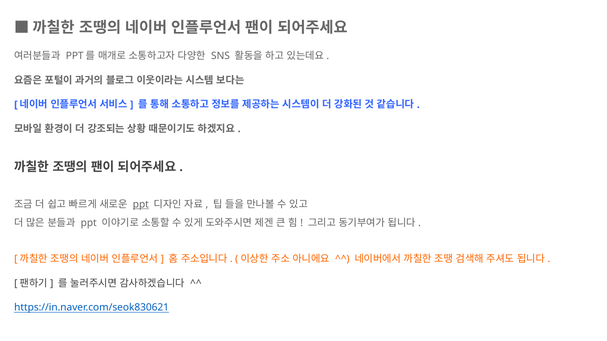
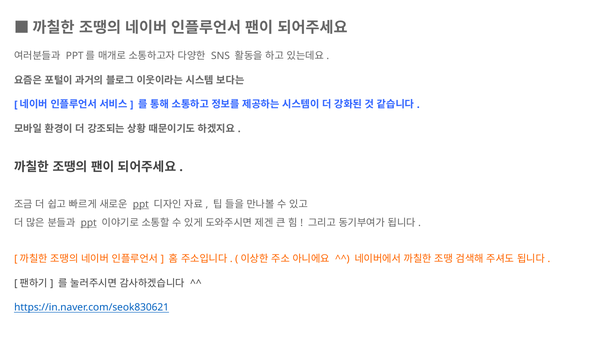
ppt underline: none -> present (89, 223)
